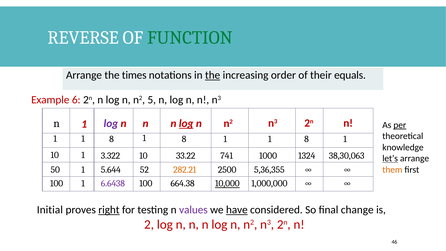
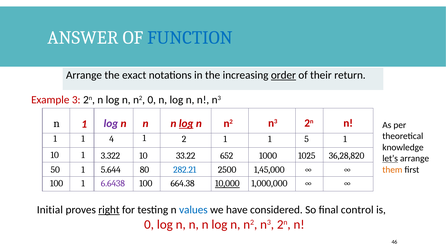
REVERSE: REVERSE -> ANSWER (83, 38)
FUNCTION colour: green -> blue (190, 38)
times: times -> exact (134, 75)
the underline: present -> none (213, 75)
order underline: none -> present (283, 75)
equals: equals -> return (350, 75)
6: 6 -> 3 (76, 100)
n2 5: 5 -> 0 (152, 100)
per underline: present -> none (400, 125)
8: 8 -> 4 (112, 139)
8: 8 -> 2 (184, 139)
8: 8 -> 5 (307, 139)
741: 741 -> 652 (227, 156)
1324: 1324 -> 1025 (307, 156)
38,30,063: 38,30,063 -> 36,28,820 (347, 156)
52: 52 -> 80 (145, 170)
282.21 colour: orange -> blue (185, 170)
5,36,355: 5,36,355 -> 1,45,000 (269, 170)
values colour: purple -> blue (193, 210)
have underline: present -> none (237, 210)
change: change -> control (357, 210)
2: 2 -> 0 (149, 224)
